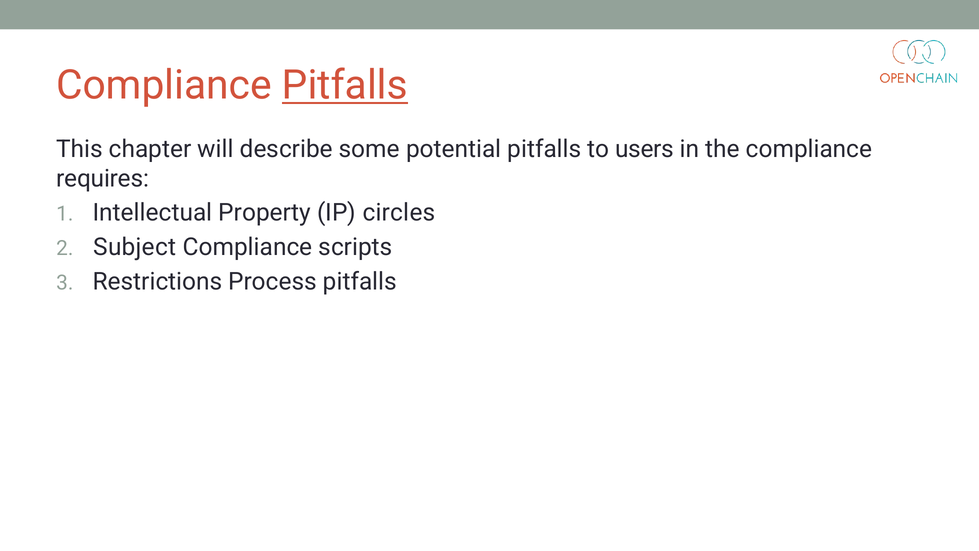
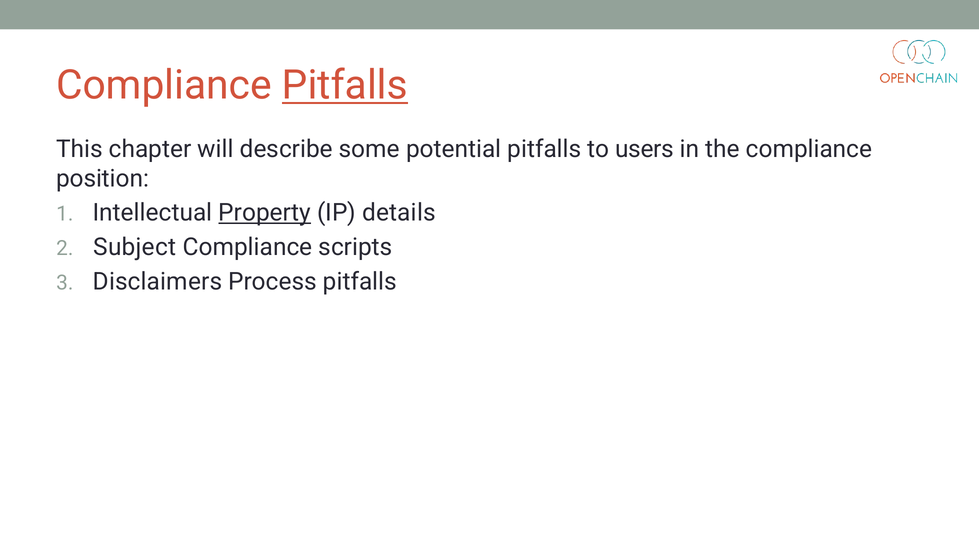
requires: requires -> position (103, 179)
Property underline: none -> present (265, 213)
circles: circles -> details (399, 213)
Restrictions: Restrictions -> Disclaimers (158, 281)
